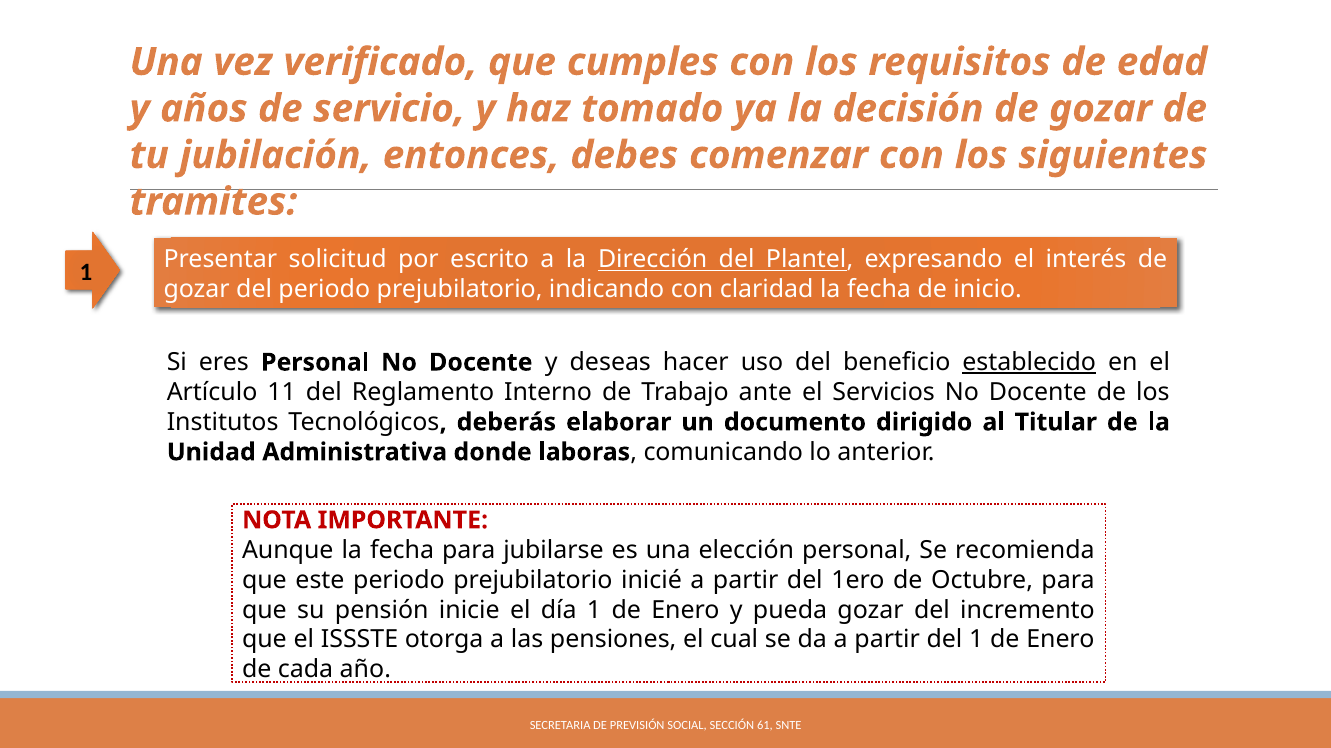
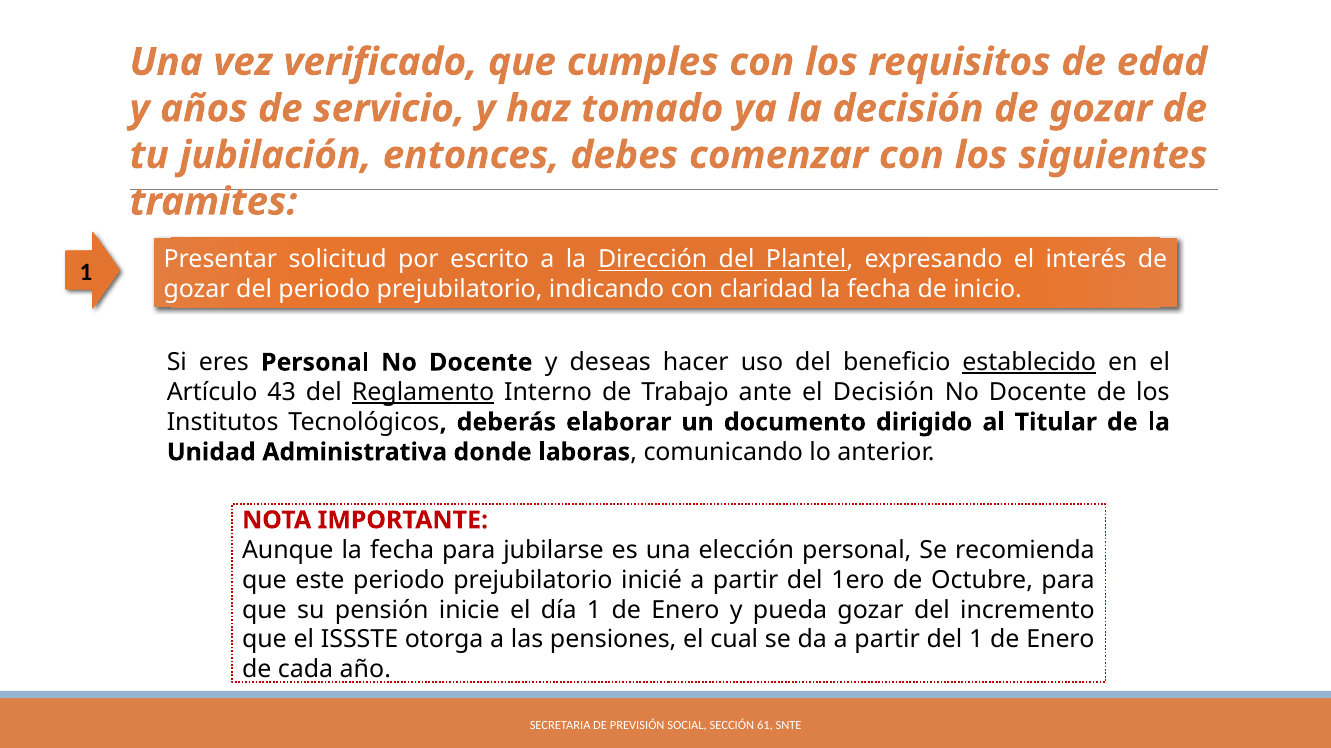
11: 11 -> 43 (282, 393)
Reglamento underline: none -> present (423, 393)
el Servicios: Servicios -> Decisión (884, 393)
